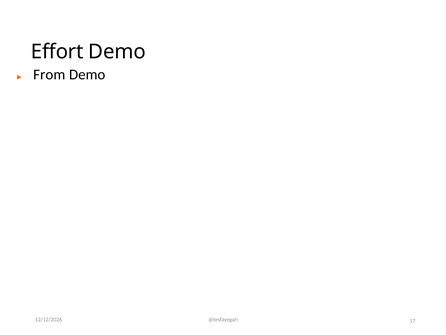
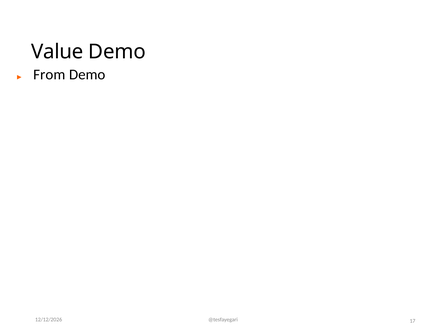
Effort: Effort -> Value (57, 52)
